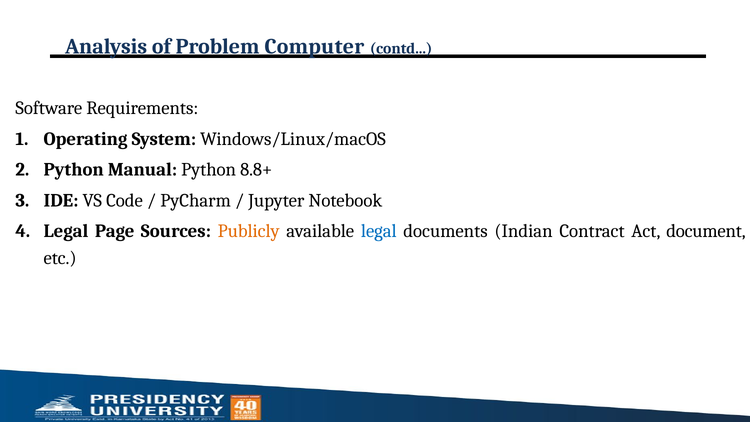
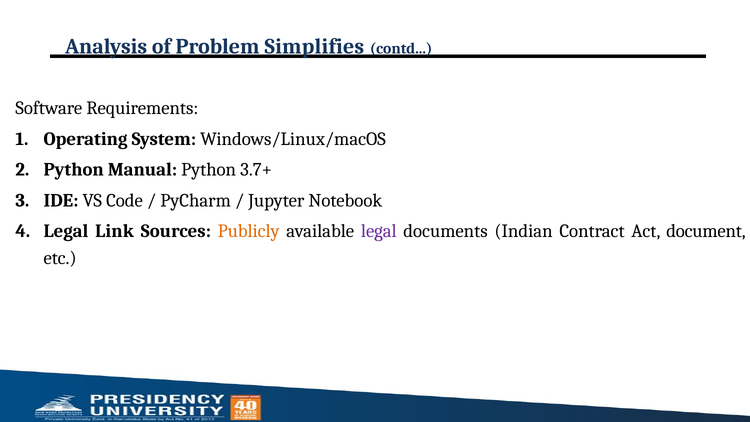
Computer: Computer -> Simplifies (314, 47)
8.8+: 8.8+ -> 3.7+ (256, 170)
Page: Page -> Link (115, 231)
legal colour: blue -> purple (379, 231)
